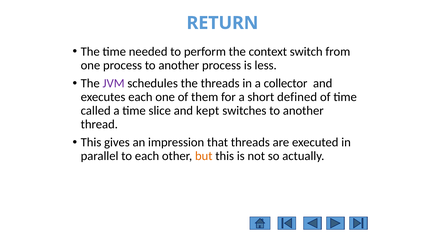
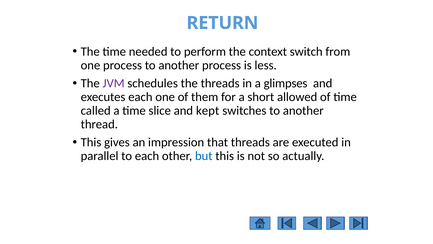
collector: collector -> glimpses (286, 83)
defined: defined -> allowed (297, 97)
but colour: orange -> blue (204, 156)
